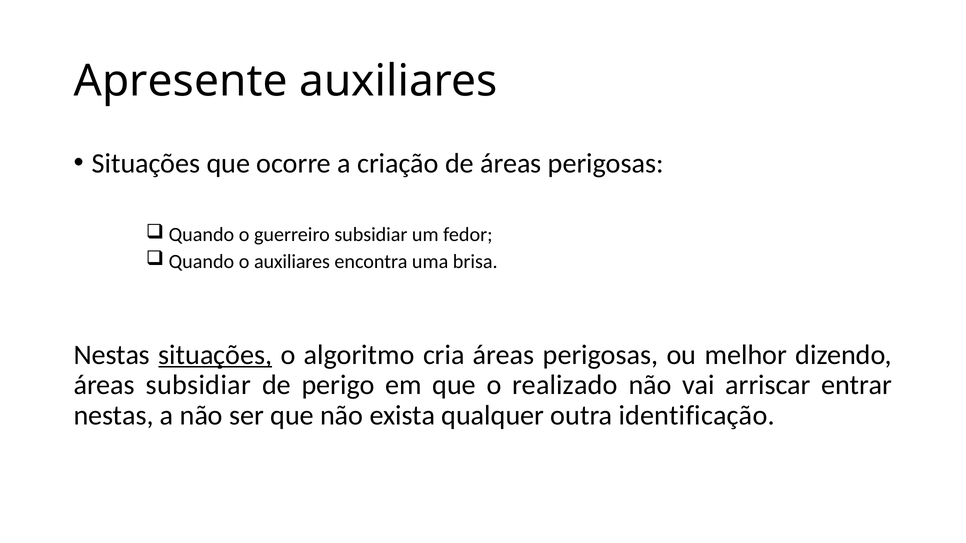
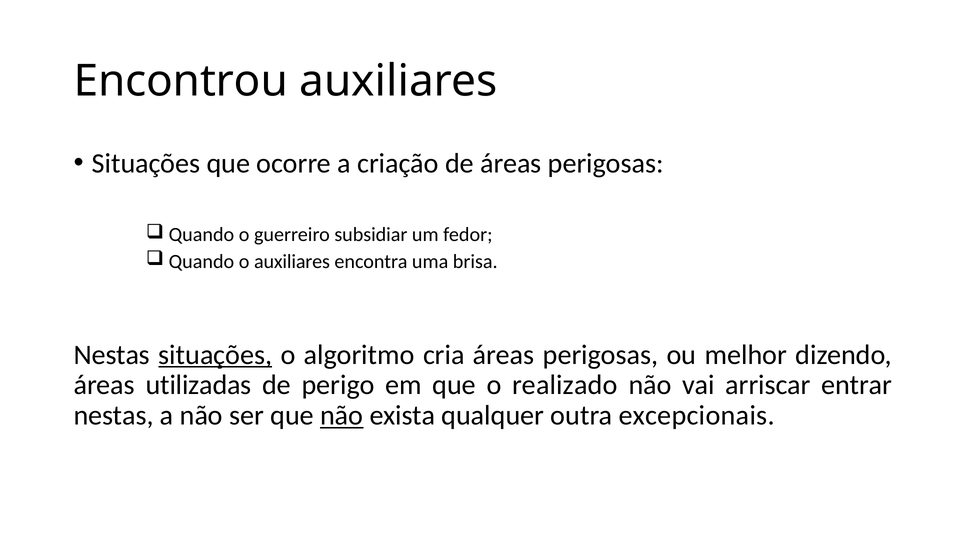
Apresente: Apresente -> Encontrou (181, 81)
áreas subsidiar: subsidiar -> utilizadas (199, 385)
não underline: none -> present (342, 416)
identificação: identificação -> excepcionais (697, 416)
